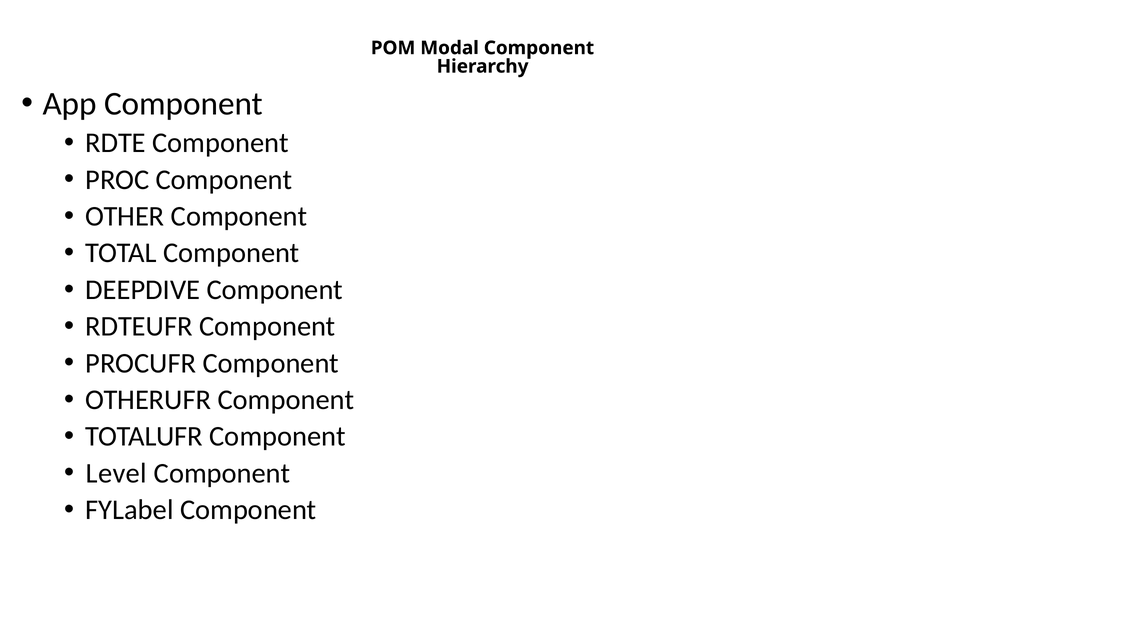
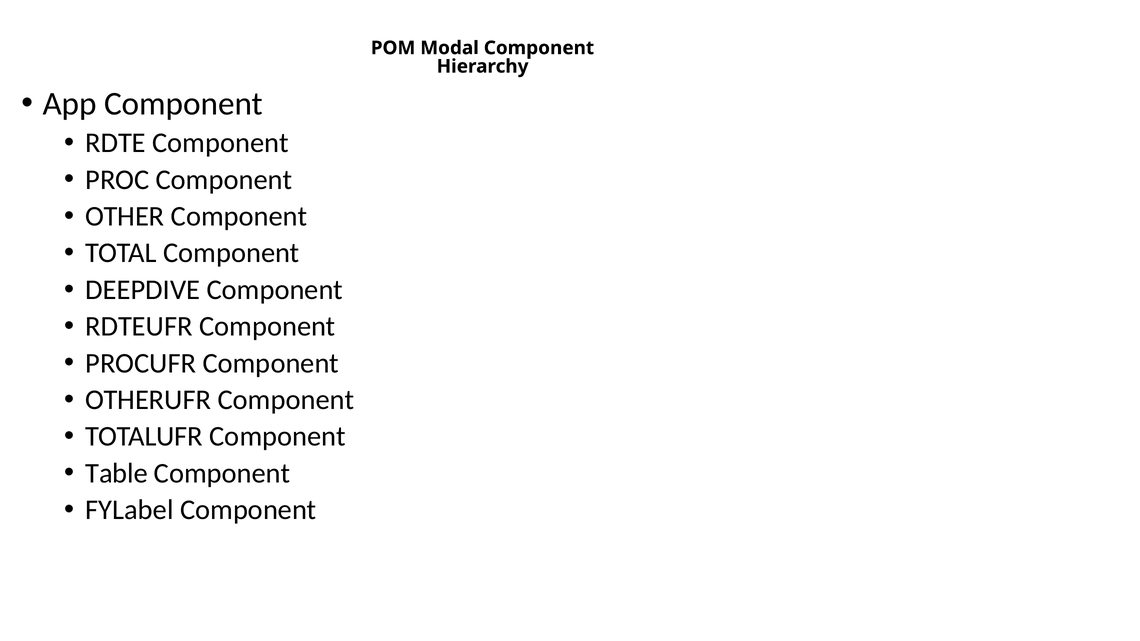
Level: Level -> Table (117, 473)
